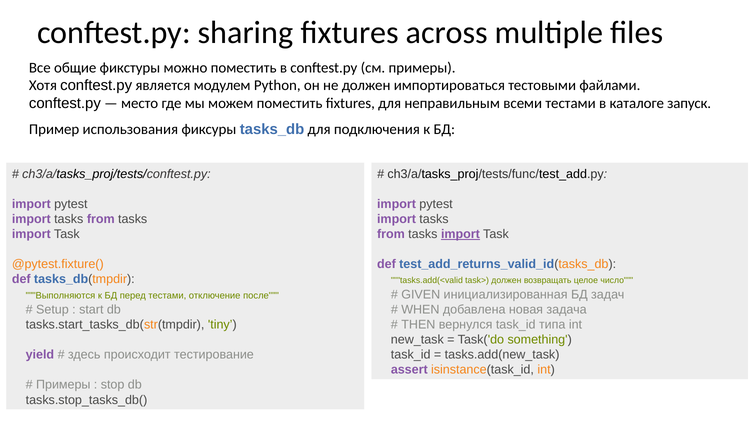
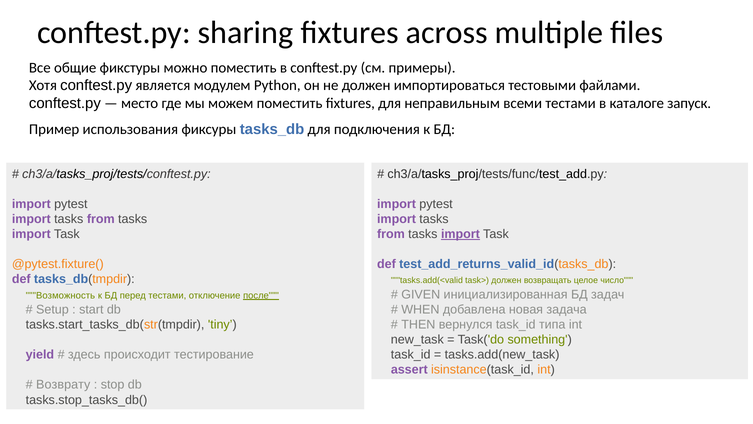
Выполняются: Выполняются -> Возможность (60, 295)
после underline: none -> present (261, 295)
Примеры: Примеры -> Возврату (63, 384)
